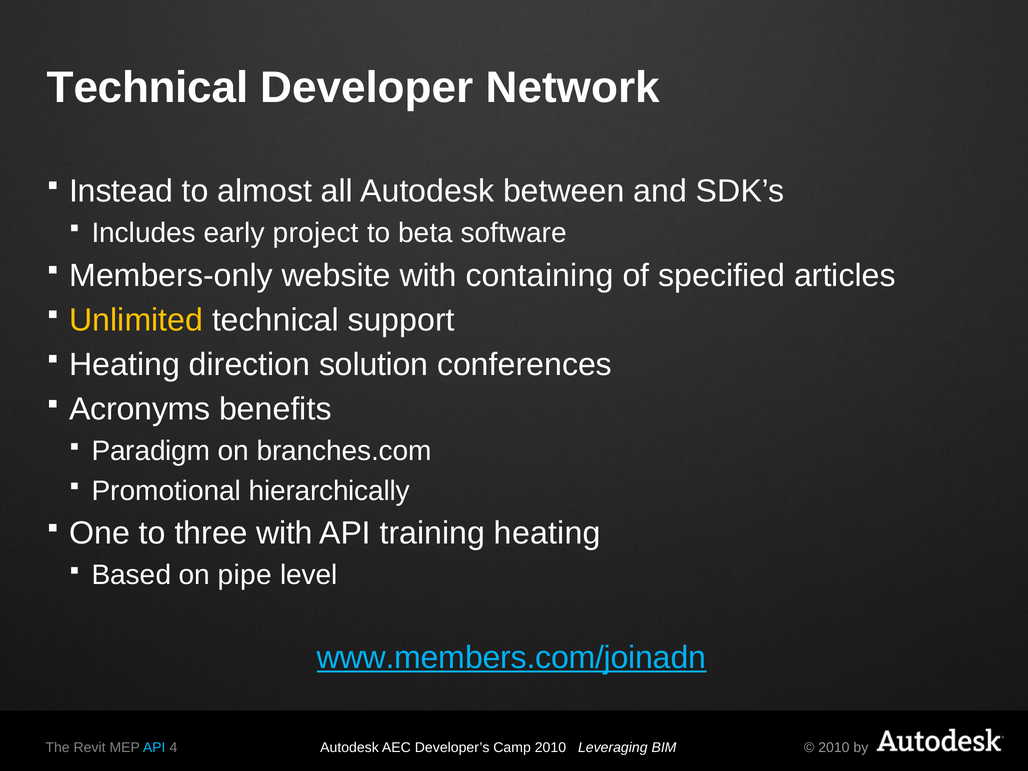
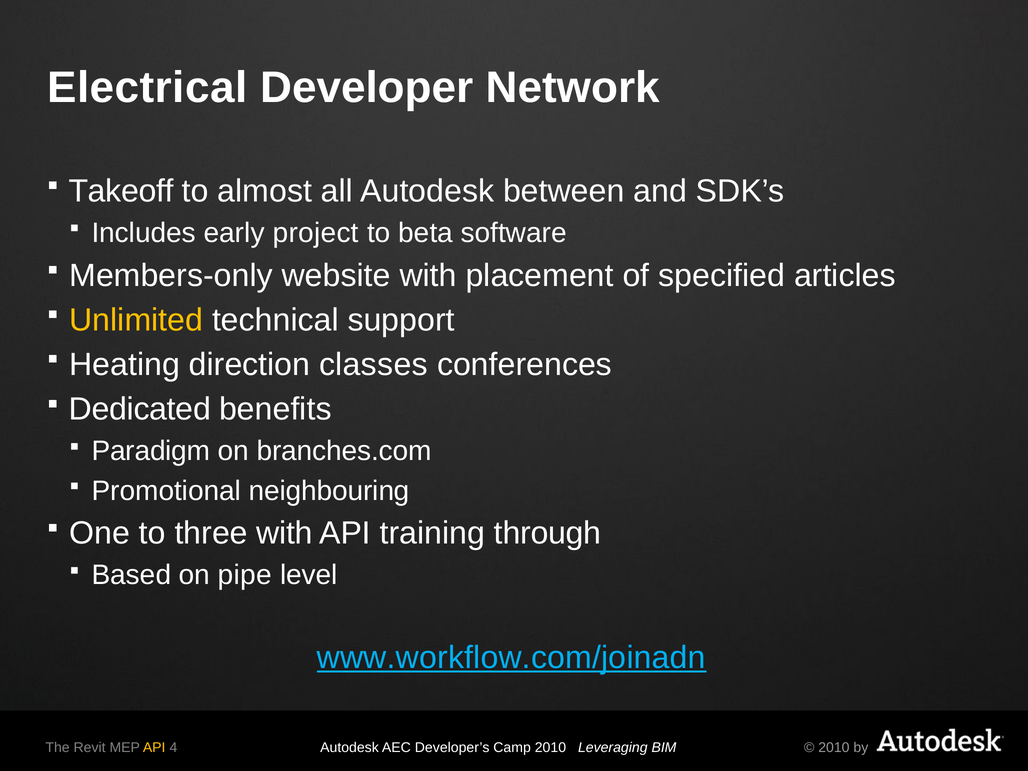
Technical: Technical -> Electrical (147, 88)
Instead: Instead -> Takeoff (121, 191)
containing: containing -> placement (540, 275)
solution: solution -> classes (373, 365)
Acronyms: Acronyms -> Dedicated (140, 409)
hierarchically: hierarchically -> neighbouring (329, 491)
training heating: heating -> through (548, 533)
www.members.com/joinadn: www.members.com/joinadn -> www.workflow.com/joinadn (511, 657)
API colour: light blue -> yellow (154, 747)
